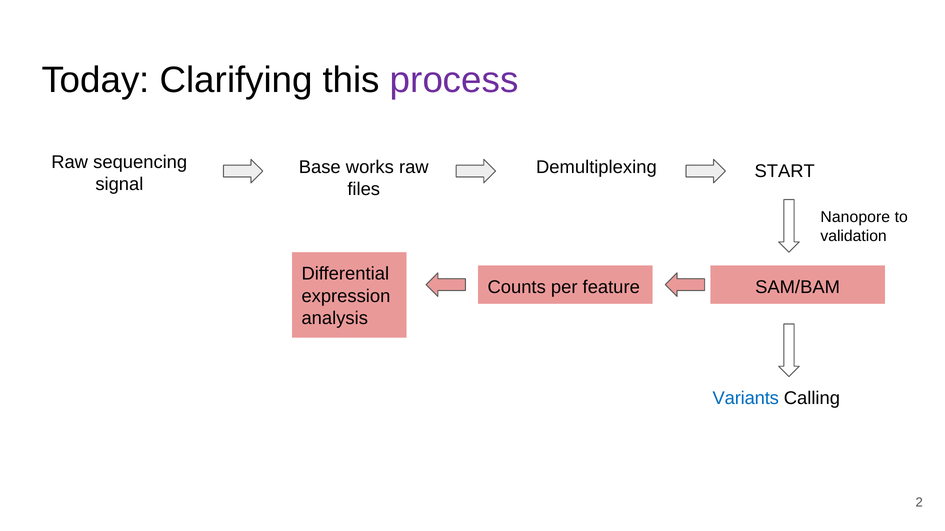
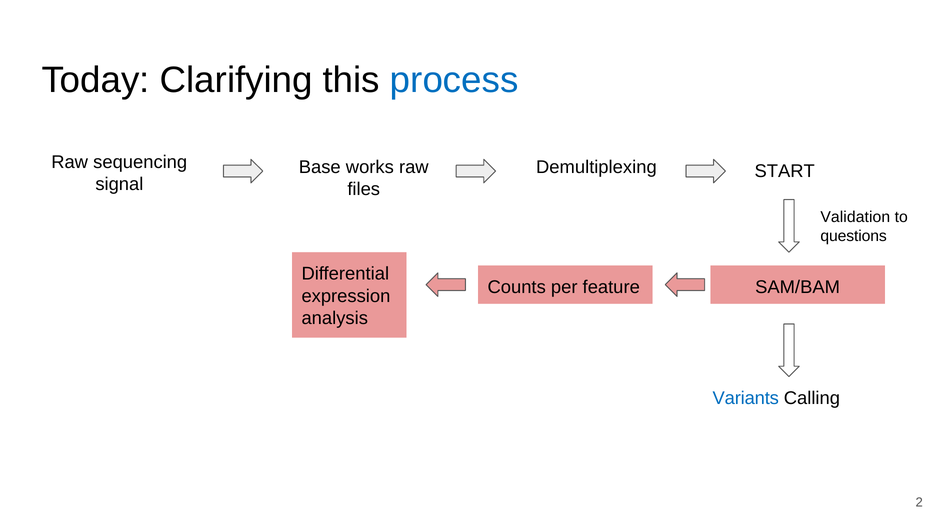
process colour: purple -> blue (454, 80)
Nanopore: Nanopore -> Validation (855, 217)
validation: validation -> questions (854, 236)
